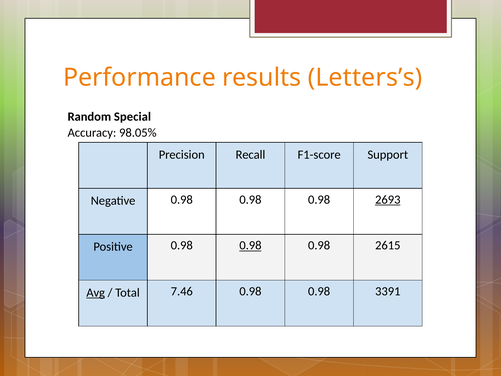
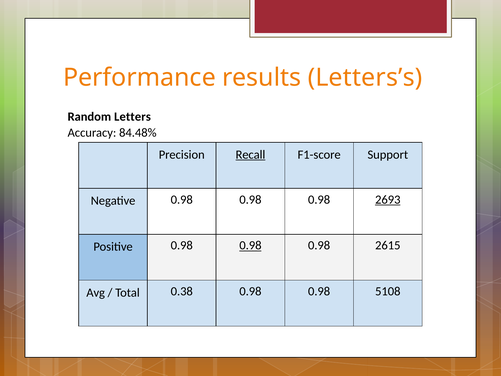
Special: Special -> Letters (132, 116)
98.05%: 98.05% -> 84.48% (138, 133)
Recall underline: none -> present (250, 155)
Avg underline: present -> none (96, 292)
7.46: 7.46 -> 0.38 (182, 291)
3391: 3391 -> 5108 (388, 291)
